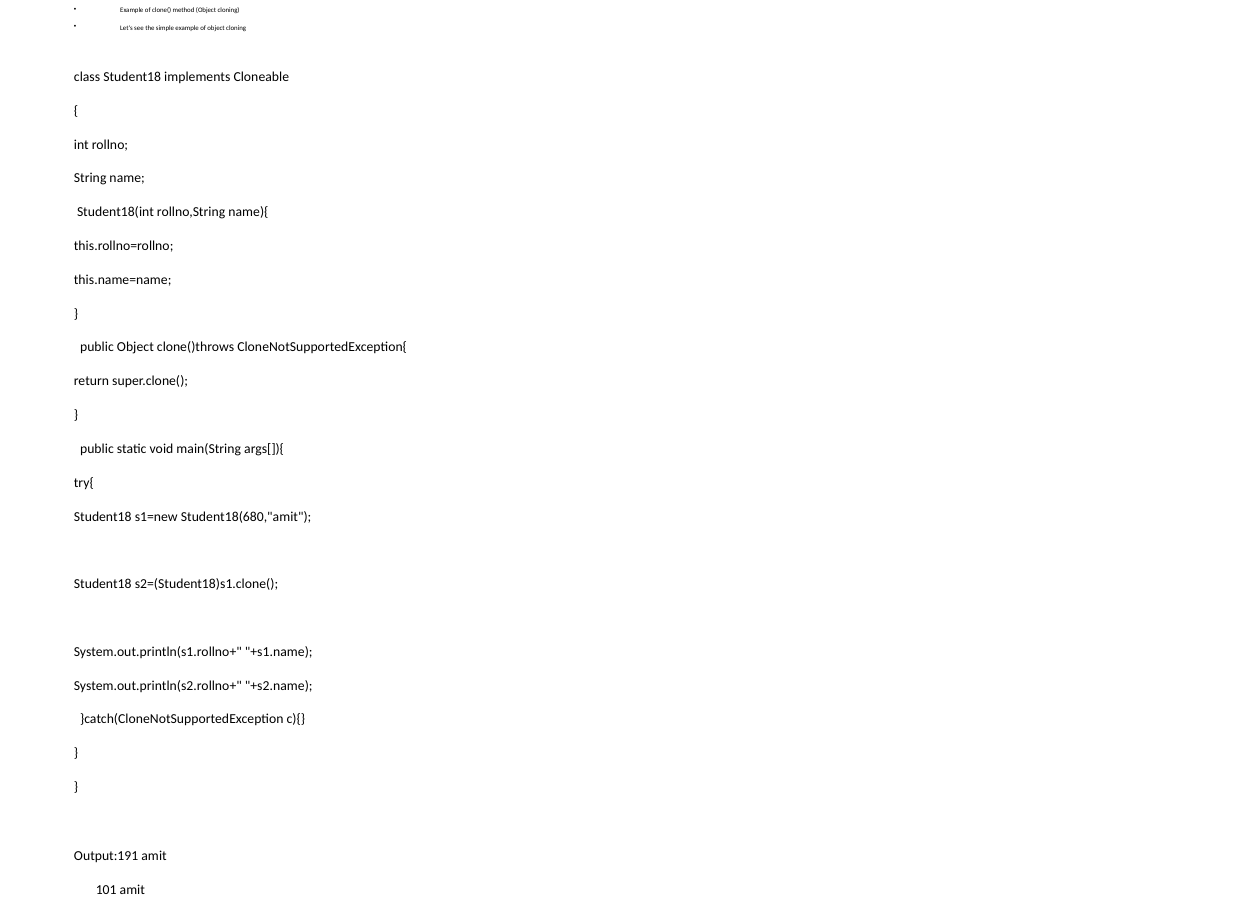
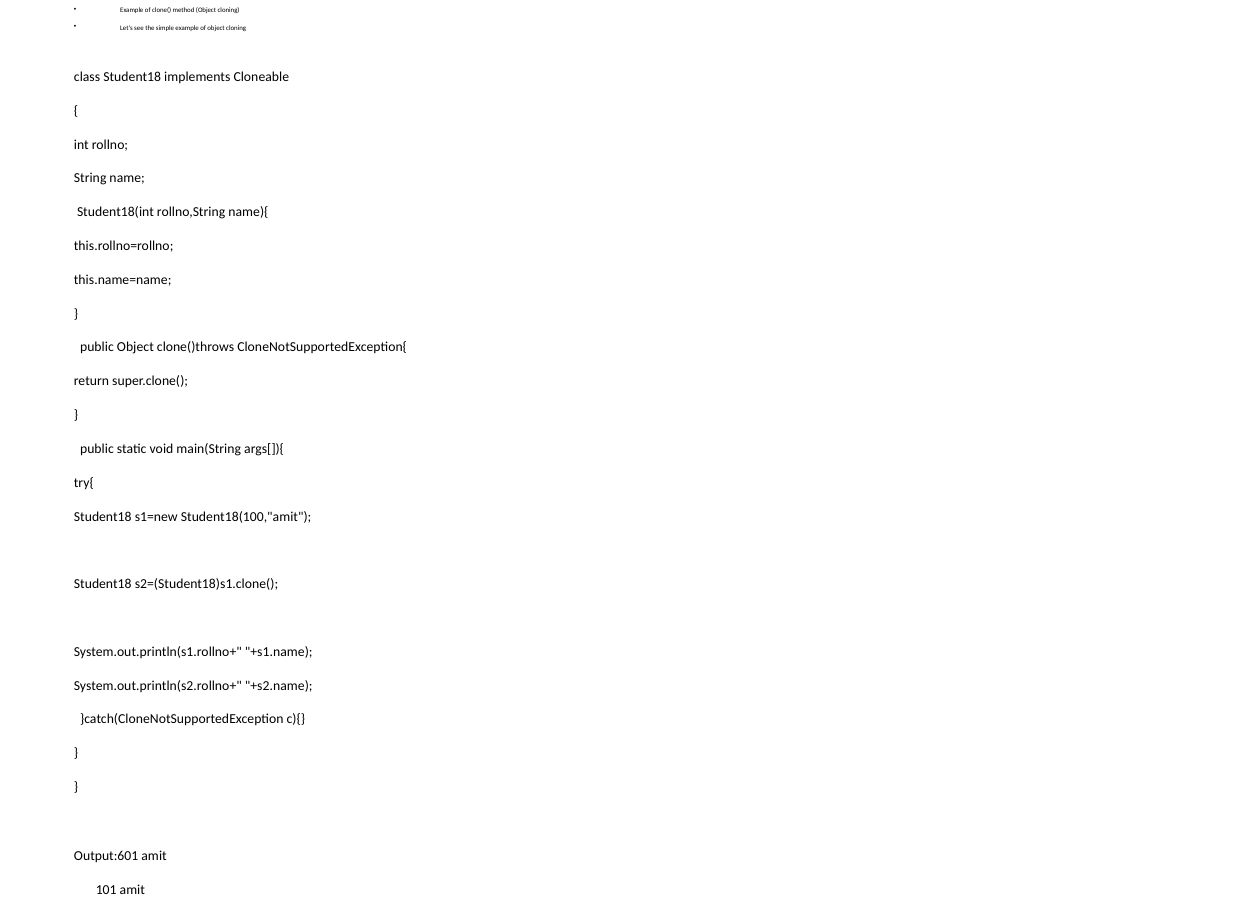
Student18(680,"amit: Student18(680,"amit -> Student18(100,"amit (246, 517)
Output:191: Output:191 -> Output:601 (106, 857)
